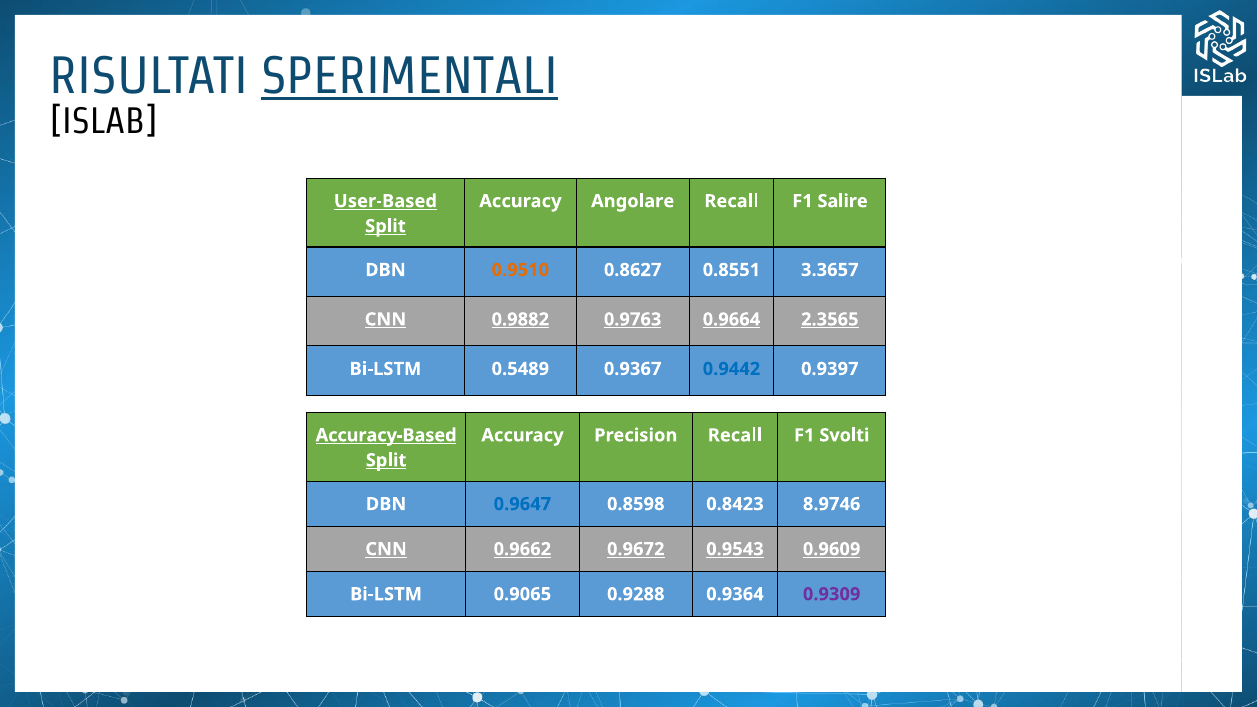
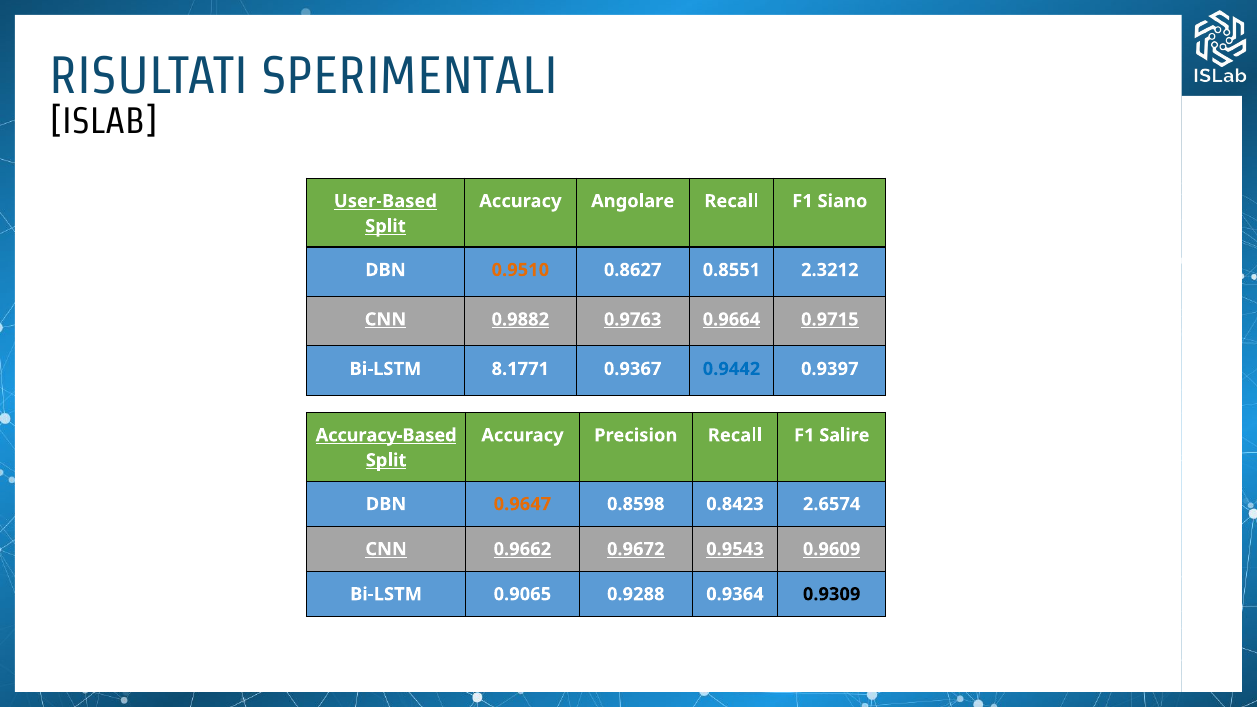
SPERIMENTALI underline: present -> none (410, 76)
Salire: Salire -> Siano (842, 201)
3.3657: 3.3657 -> 2.3212 (830, 270)
2.3565: 2.3565 -> 0.9715 (830, 319)
0.5489: 0.5489 -> 8.1771 (520, 369)
Svolti: Svolti -> Salire (844, 435)
0.9647 colour: blue -> orange (522, 504)
8.9746: 8.9746 -> 2.6574 (832, 504)
0.9309 colour: purple -> black (832, 594)
